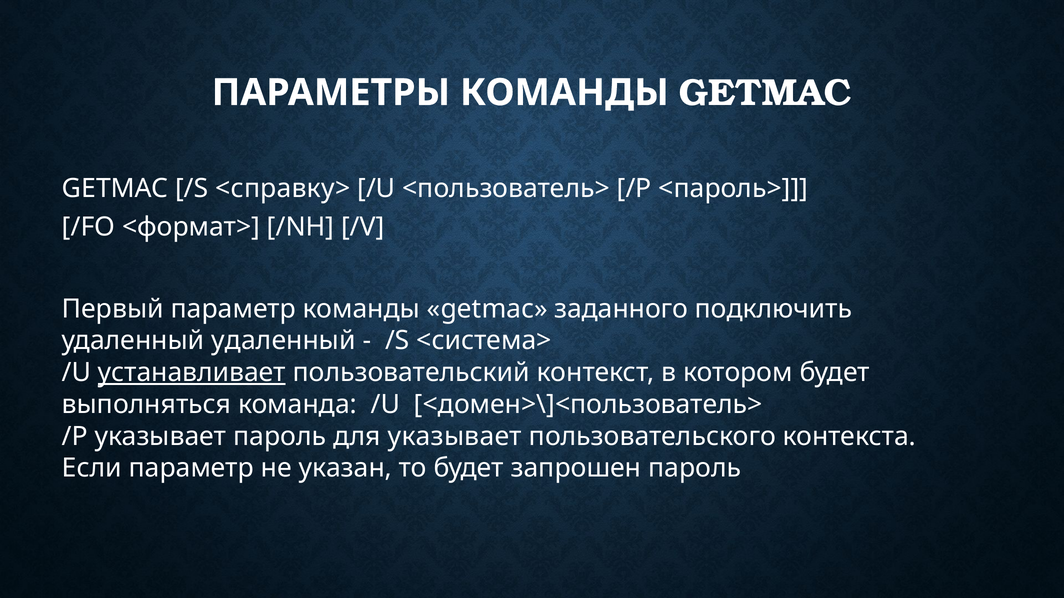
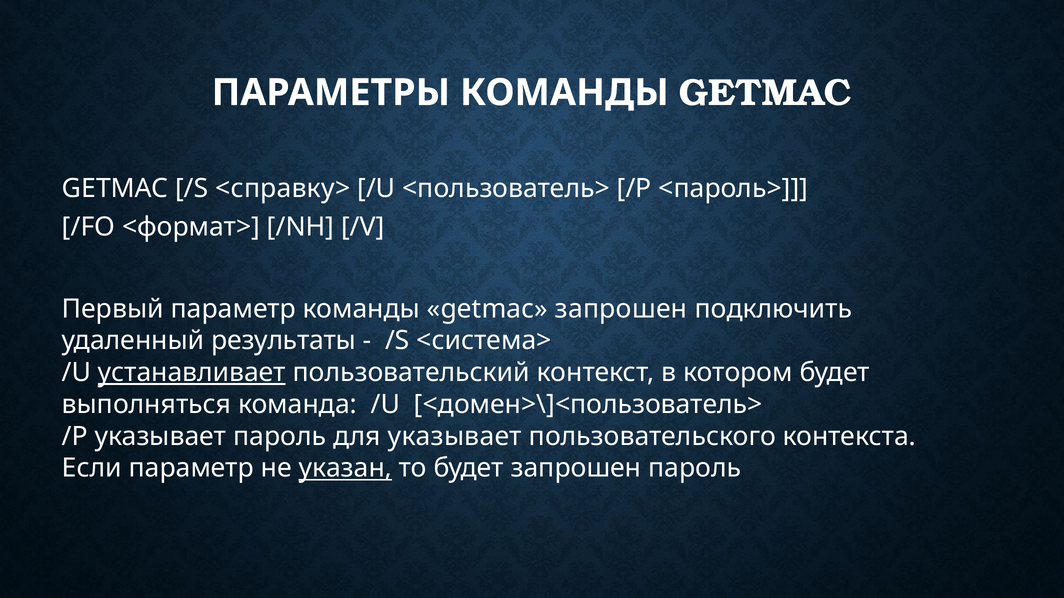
getmac заданного: заданного -> запрошен (621, 309)
удаленный удаленный: удаленный -> результаты (284, 341)
указан underline: none -> present (345, 469)
